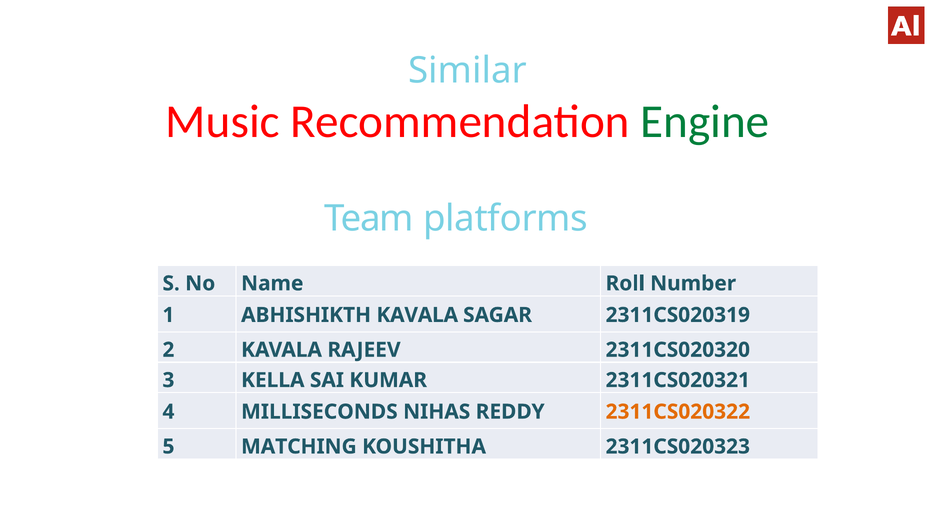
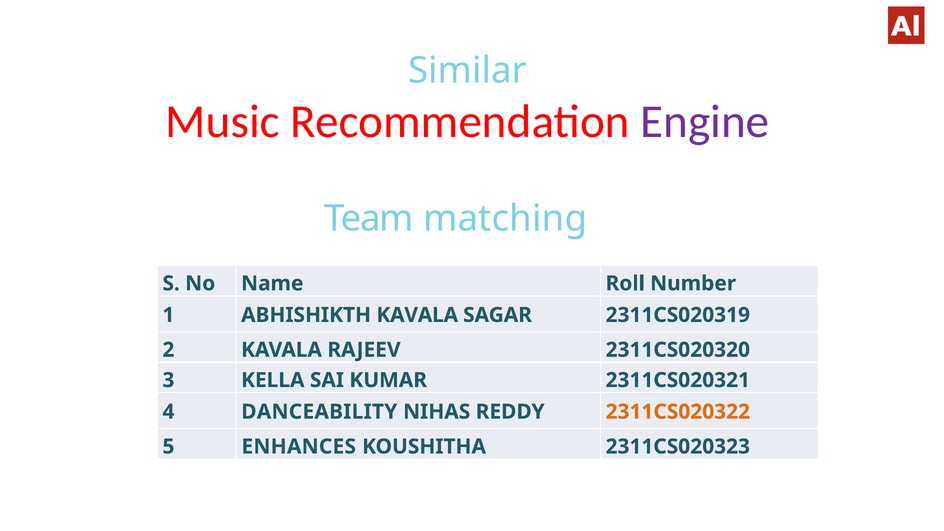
Engine colour: green -> purple (705, 122)
platforms: platforms -> matching (505, 218)
MILLISECONDS: MILLISECONDS -> DANCEABILITY (319, 412)
MATCHING: MATCHING -> ENHANCES (299, 447)
